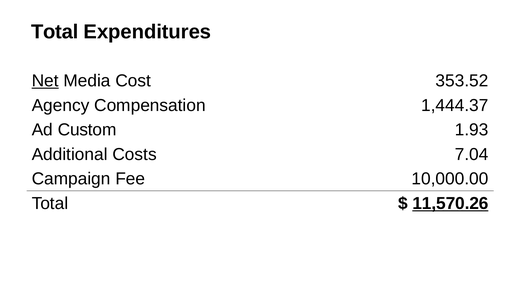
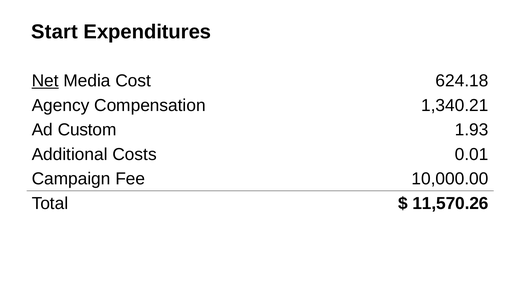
Total: Total -> Start (55, 32)
353.52: 353.52 -> 624.18 (462, 81)
1,444.37: 1,444.37 -> 1,340.21 (455, 105)
7.04: 7.04 -> 0.01 (472, 154)
11,570.26 underline: present -> none (451, 203)
